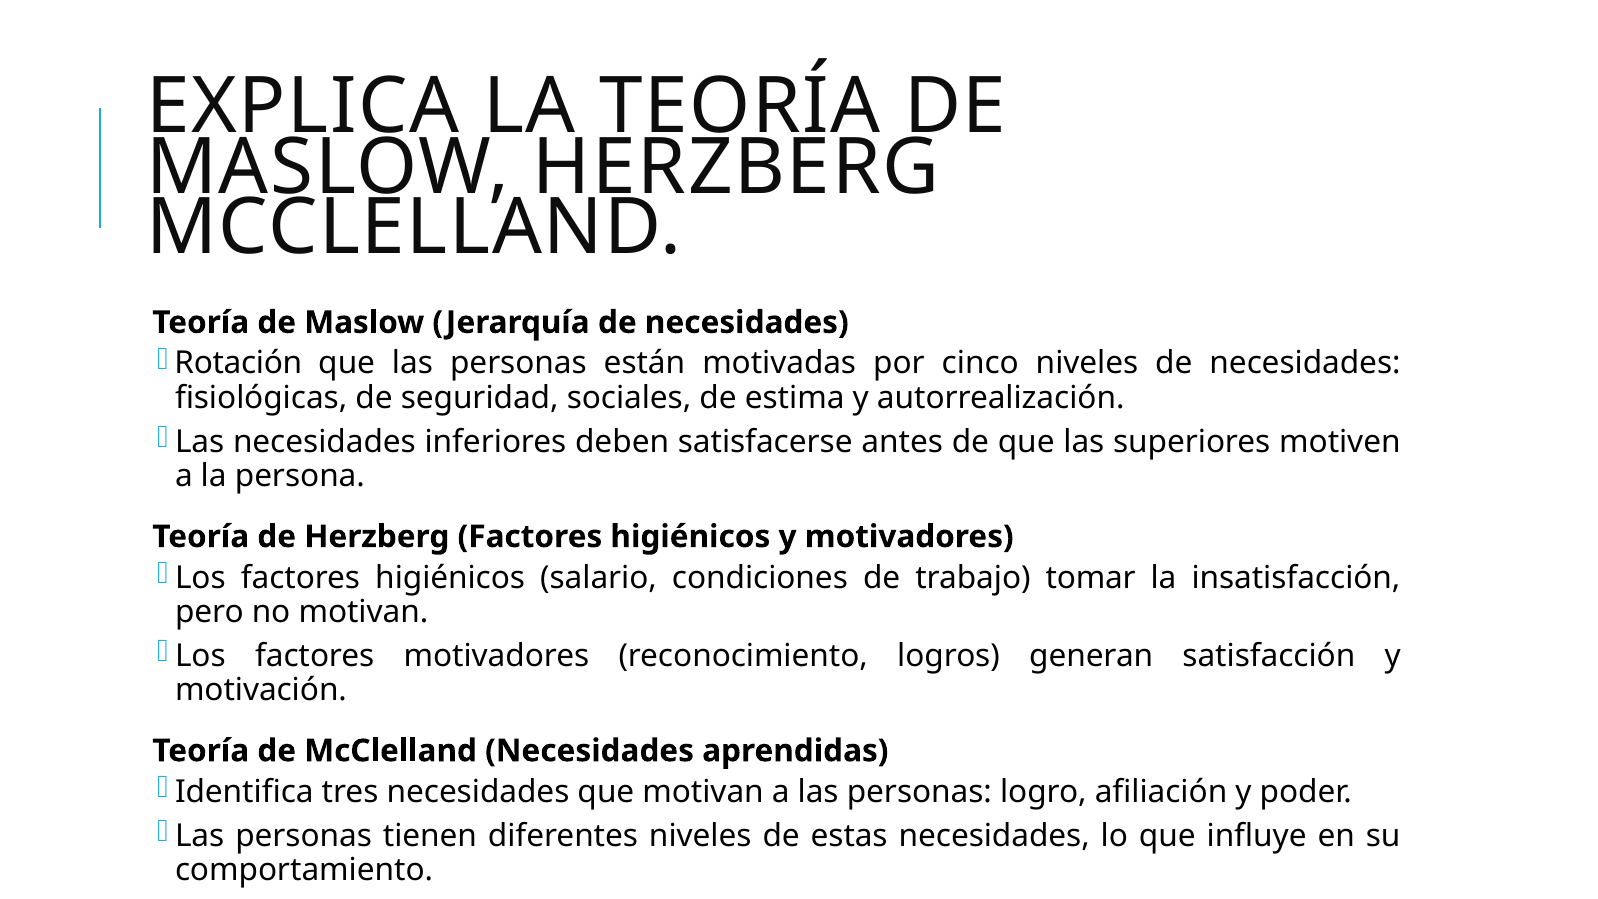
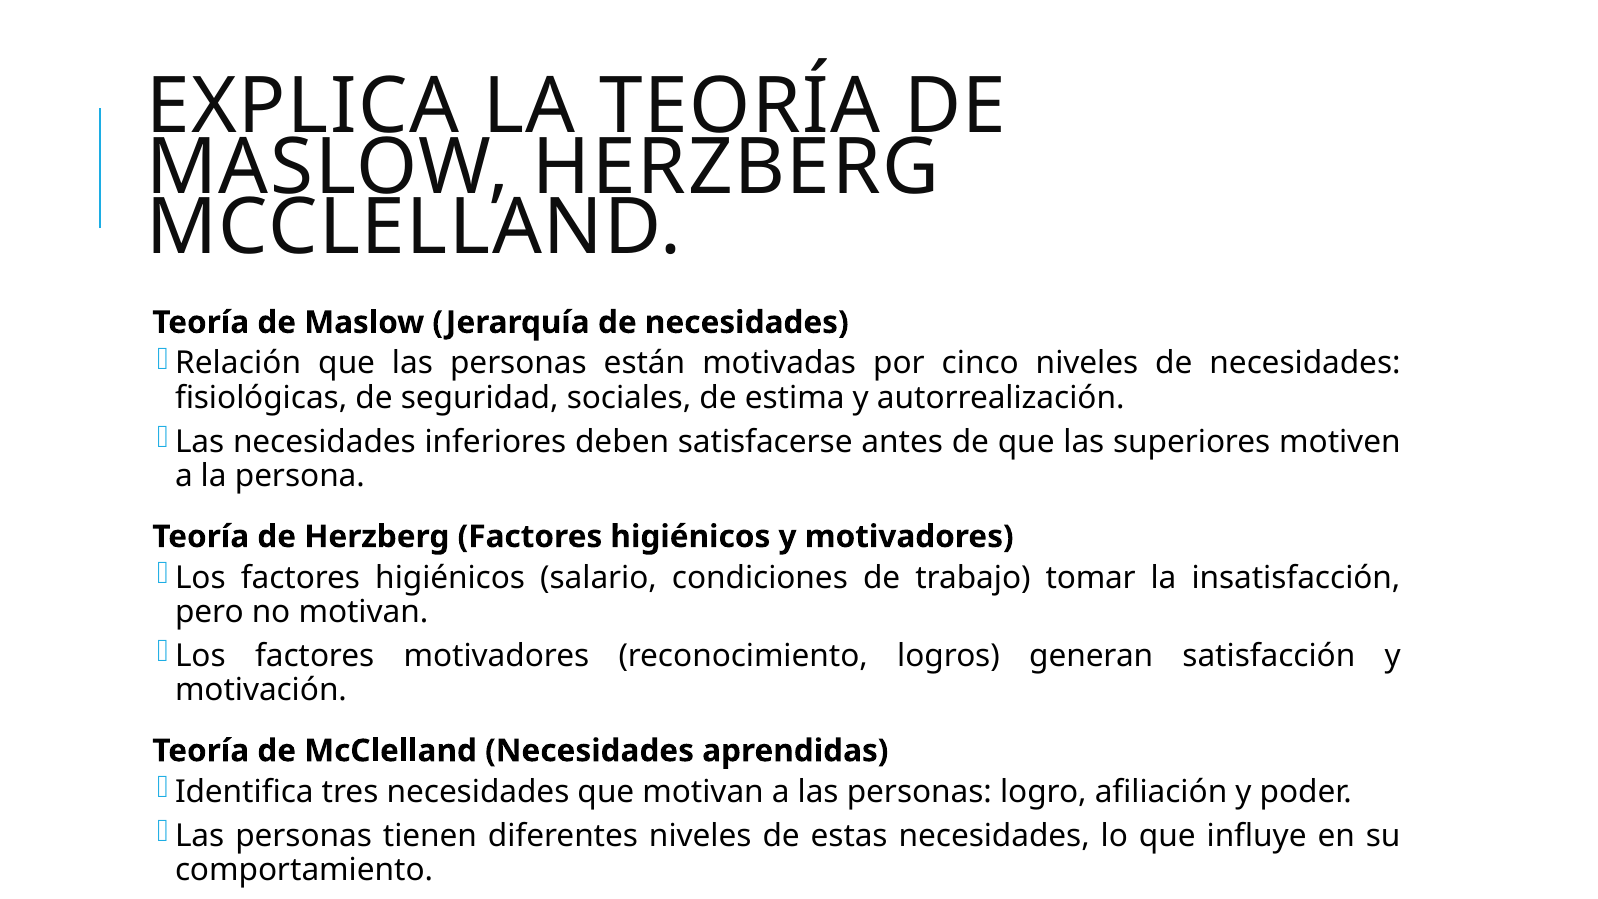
Rotación: Rotación -> Relación (238, 363)
